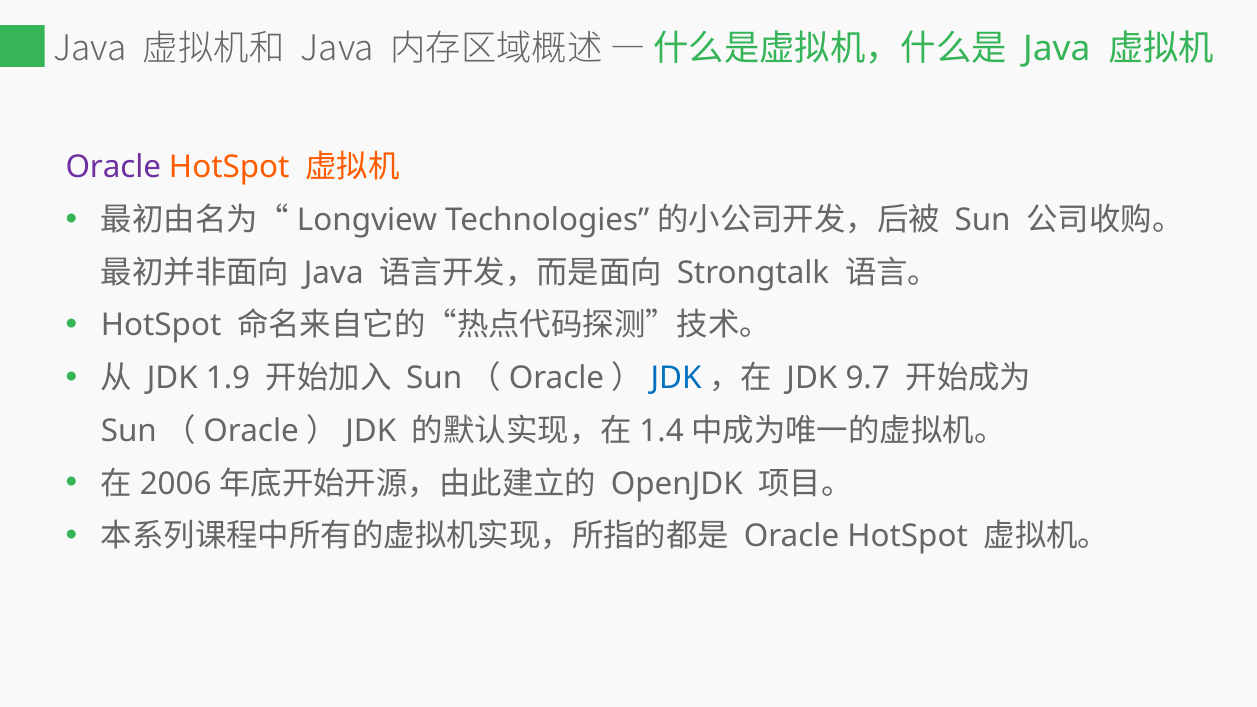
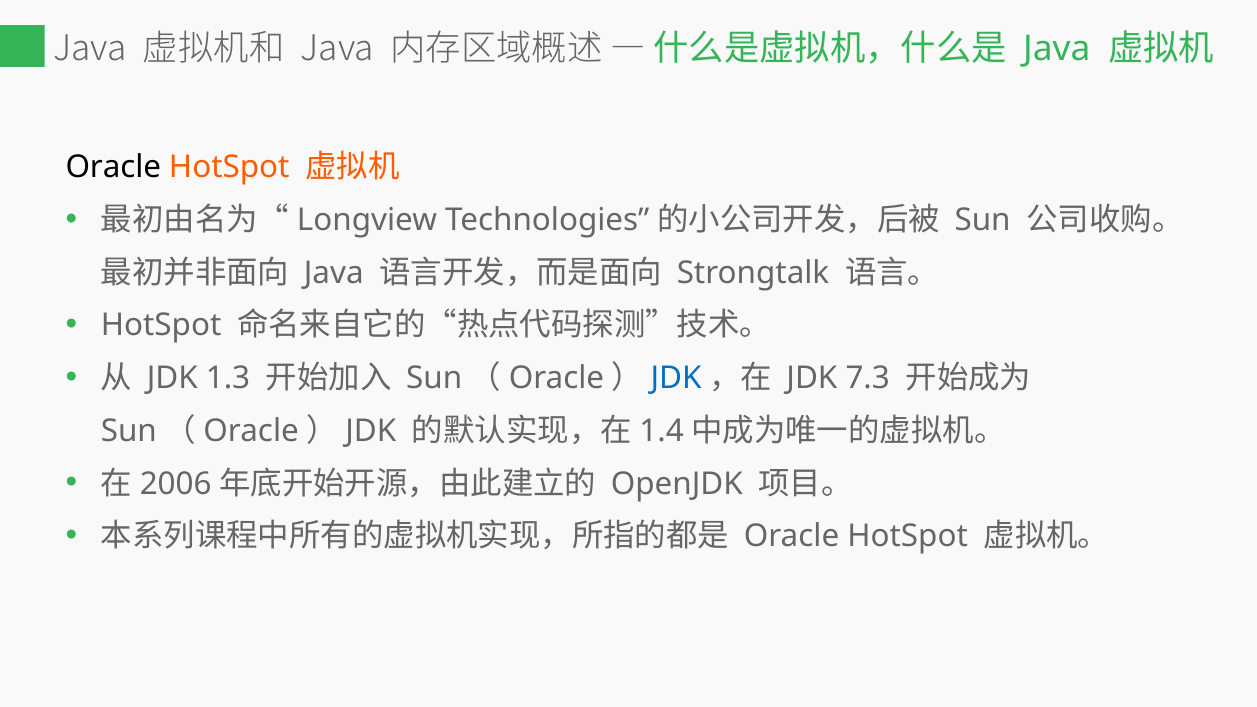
Oracle colour: purple -> black (113, 167)
1.9: 1.9 -> 1.3 (228, 378)
9.7: 9.7 -> 7.3 (868, 378)
